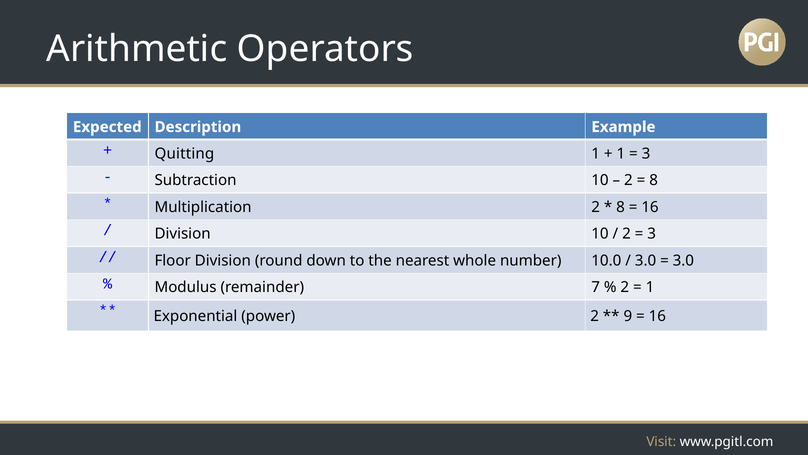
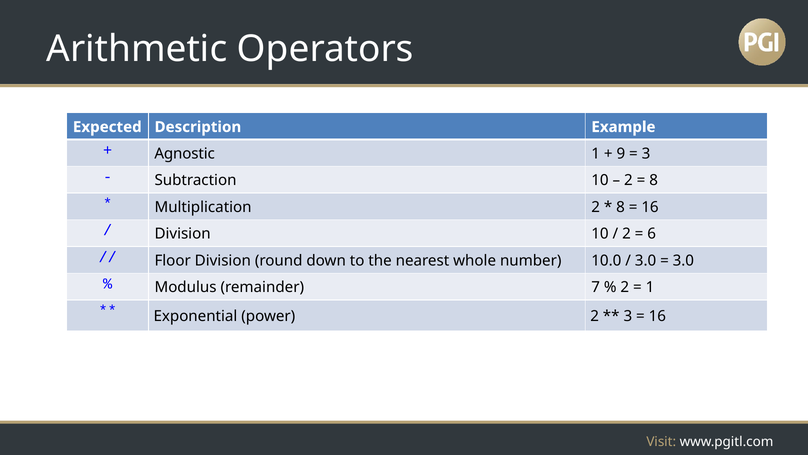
Quitting: Quitting -> Agnostic (185, 154)
1: 1 -> 9 (621, 154)
3: 3 -> 6 (652, 234)
9: 9 -> 3 (628, 316)
